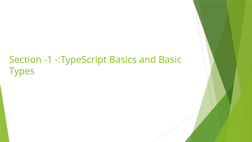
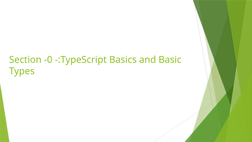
-1: -1 -> -0 (48, 60)
